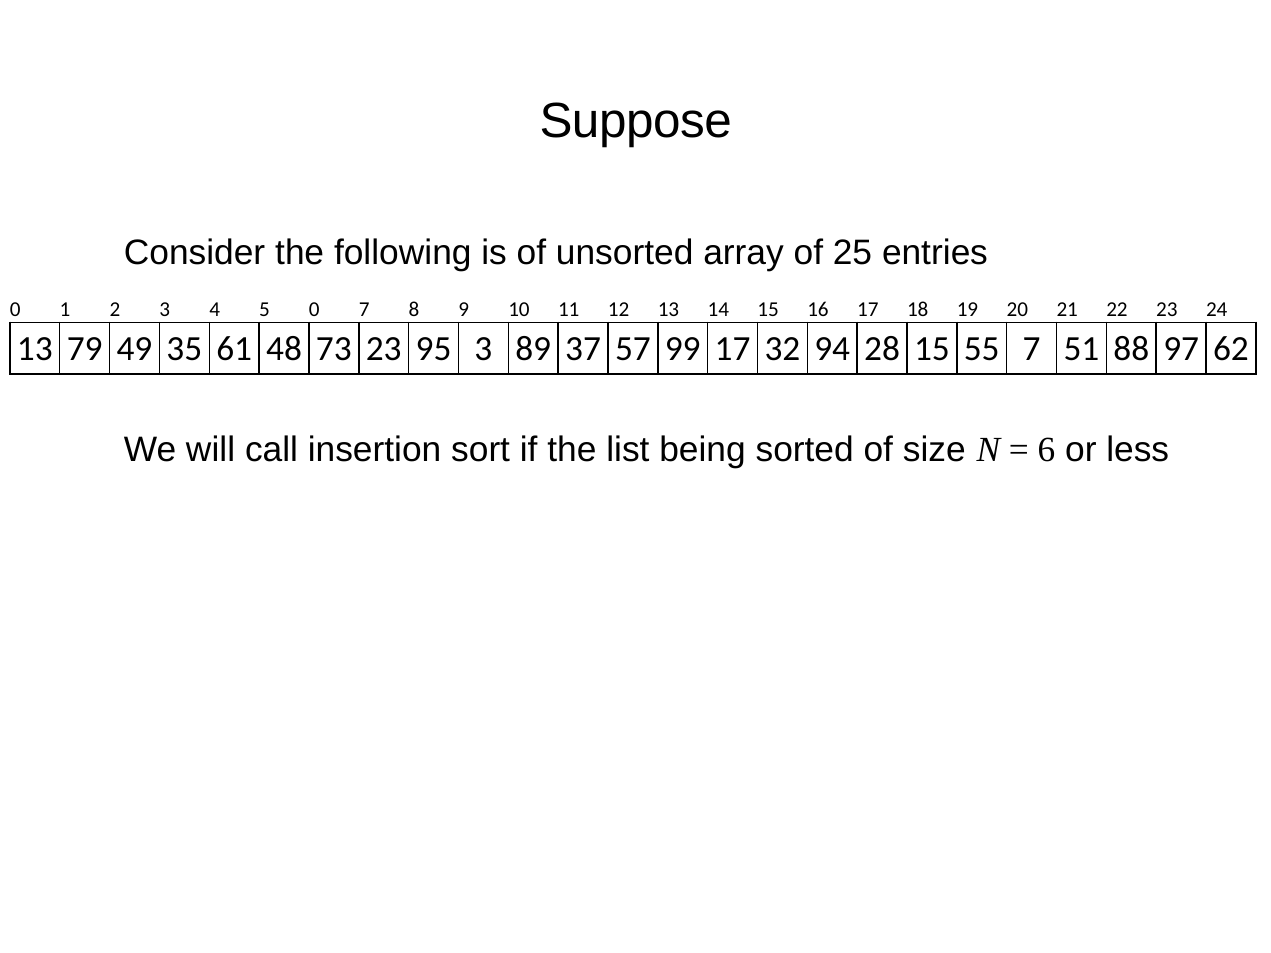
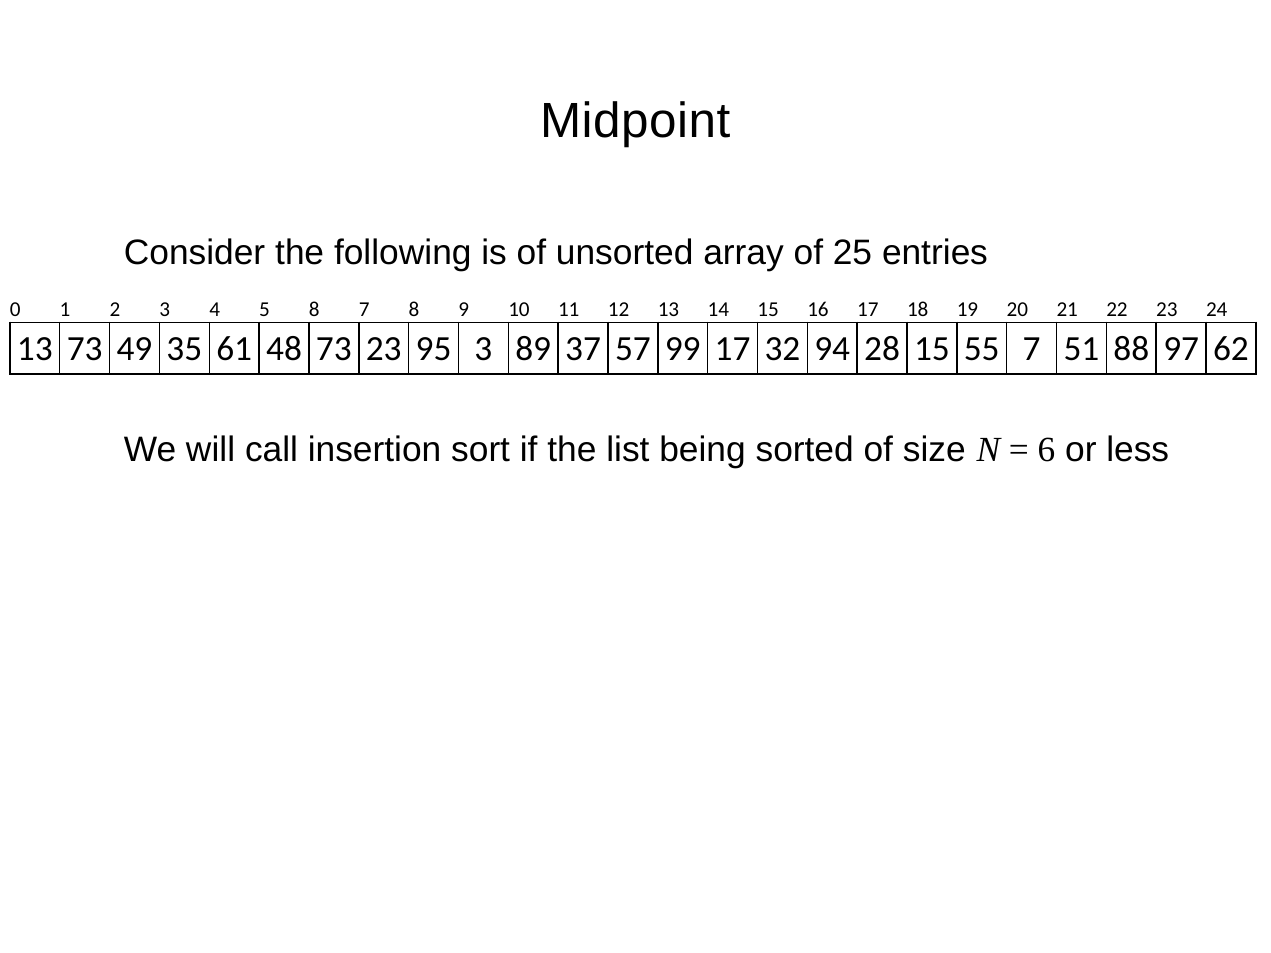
Suppose: Suppose -> Midpoint (635, 121)
5 0: 0 -> 8 (314, 310)
13 79: 79 -> 73 (85, 349)
